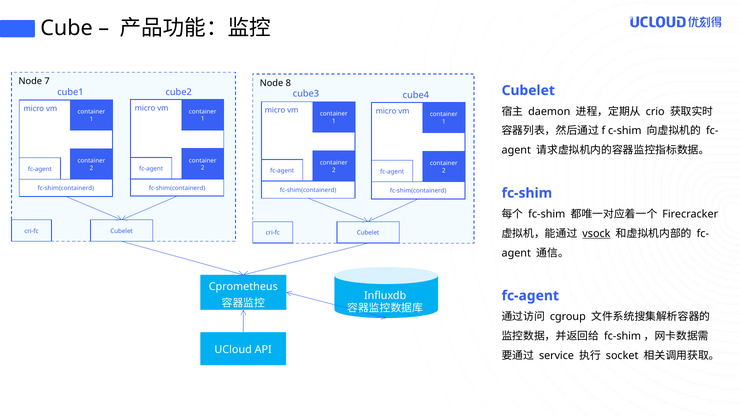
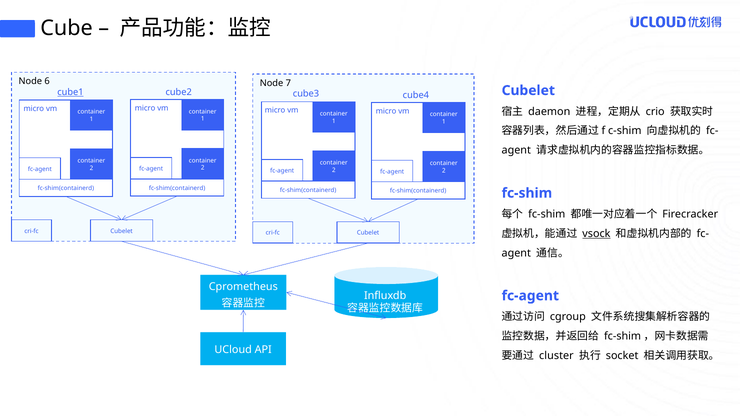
7: 7 -> 6 (47, 81)
8: 8 -> 7 (288, 83)
cube1 underline: none -> present (70, 93)
service: service -> cluster (556, 356)
